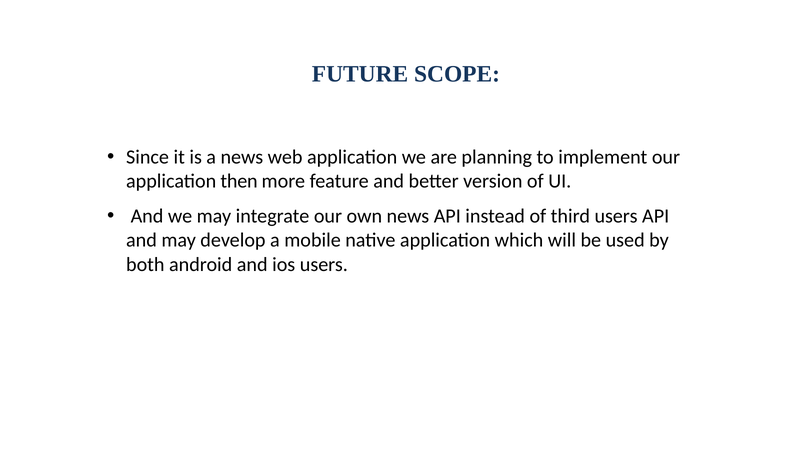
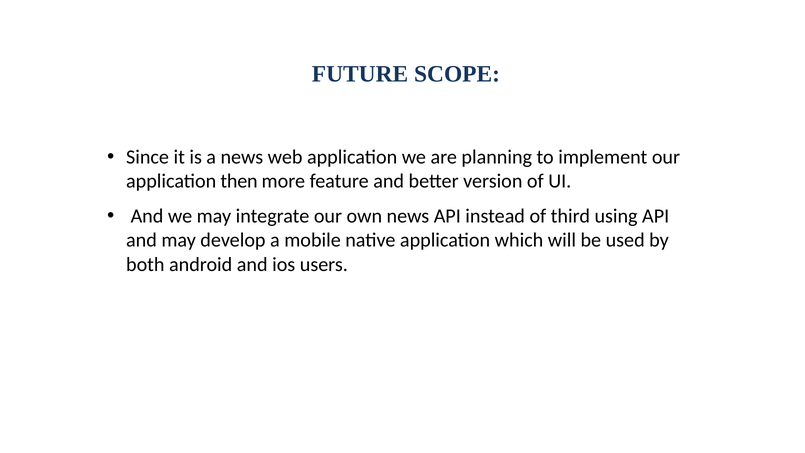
third users: users -> using (616, 216)
